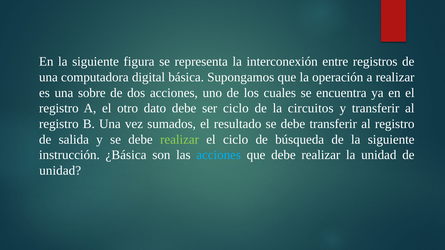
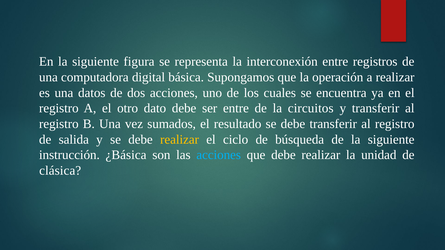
sobre: sobre -> datos (92, 93)
ser ciclo: ciclo -> entre (236, 108)
realizar colour: light green -> yellow (180, 140)
unidad: unidad -> clásica (60, 171)
